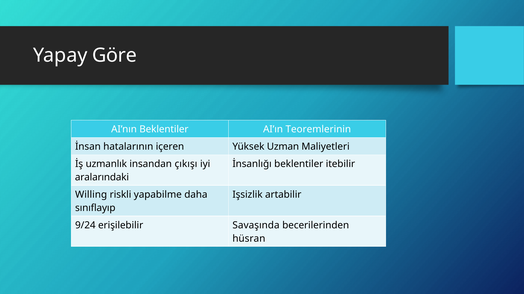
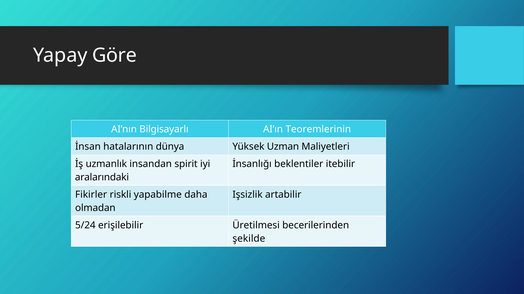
AI’nın Beklentiler: Beklentiler -> Bilgisayarlı (164, 130)
içeren: içeren -> dünya (170, 147)
çıkışı: çıkışı -> spirit (186, 164)
Willing: Willing -> Fikirler (91, 195)
sınıflayıp: sınıflayıp -> olmadan (95, 208)
9/24: 9/24 -> 5/24 (85, 226)
Savaşında: Savaşında -> Üretilmesi (256, 226)
hüsran: hüsran -> şekilde (249, 239)
